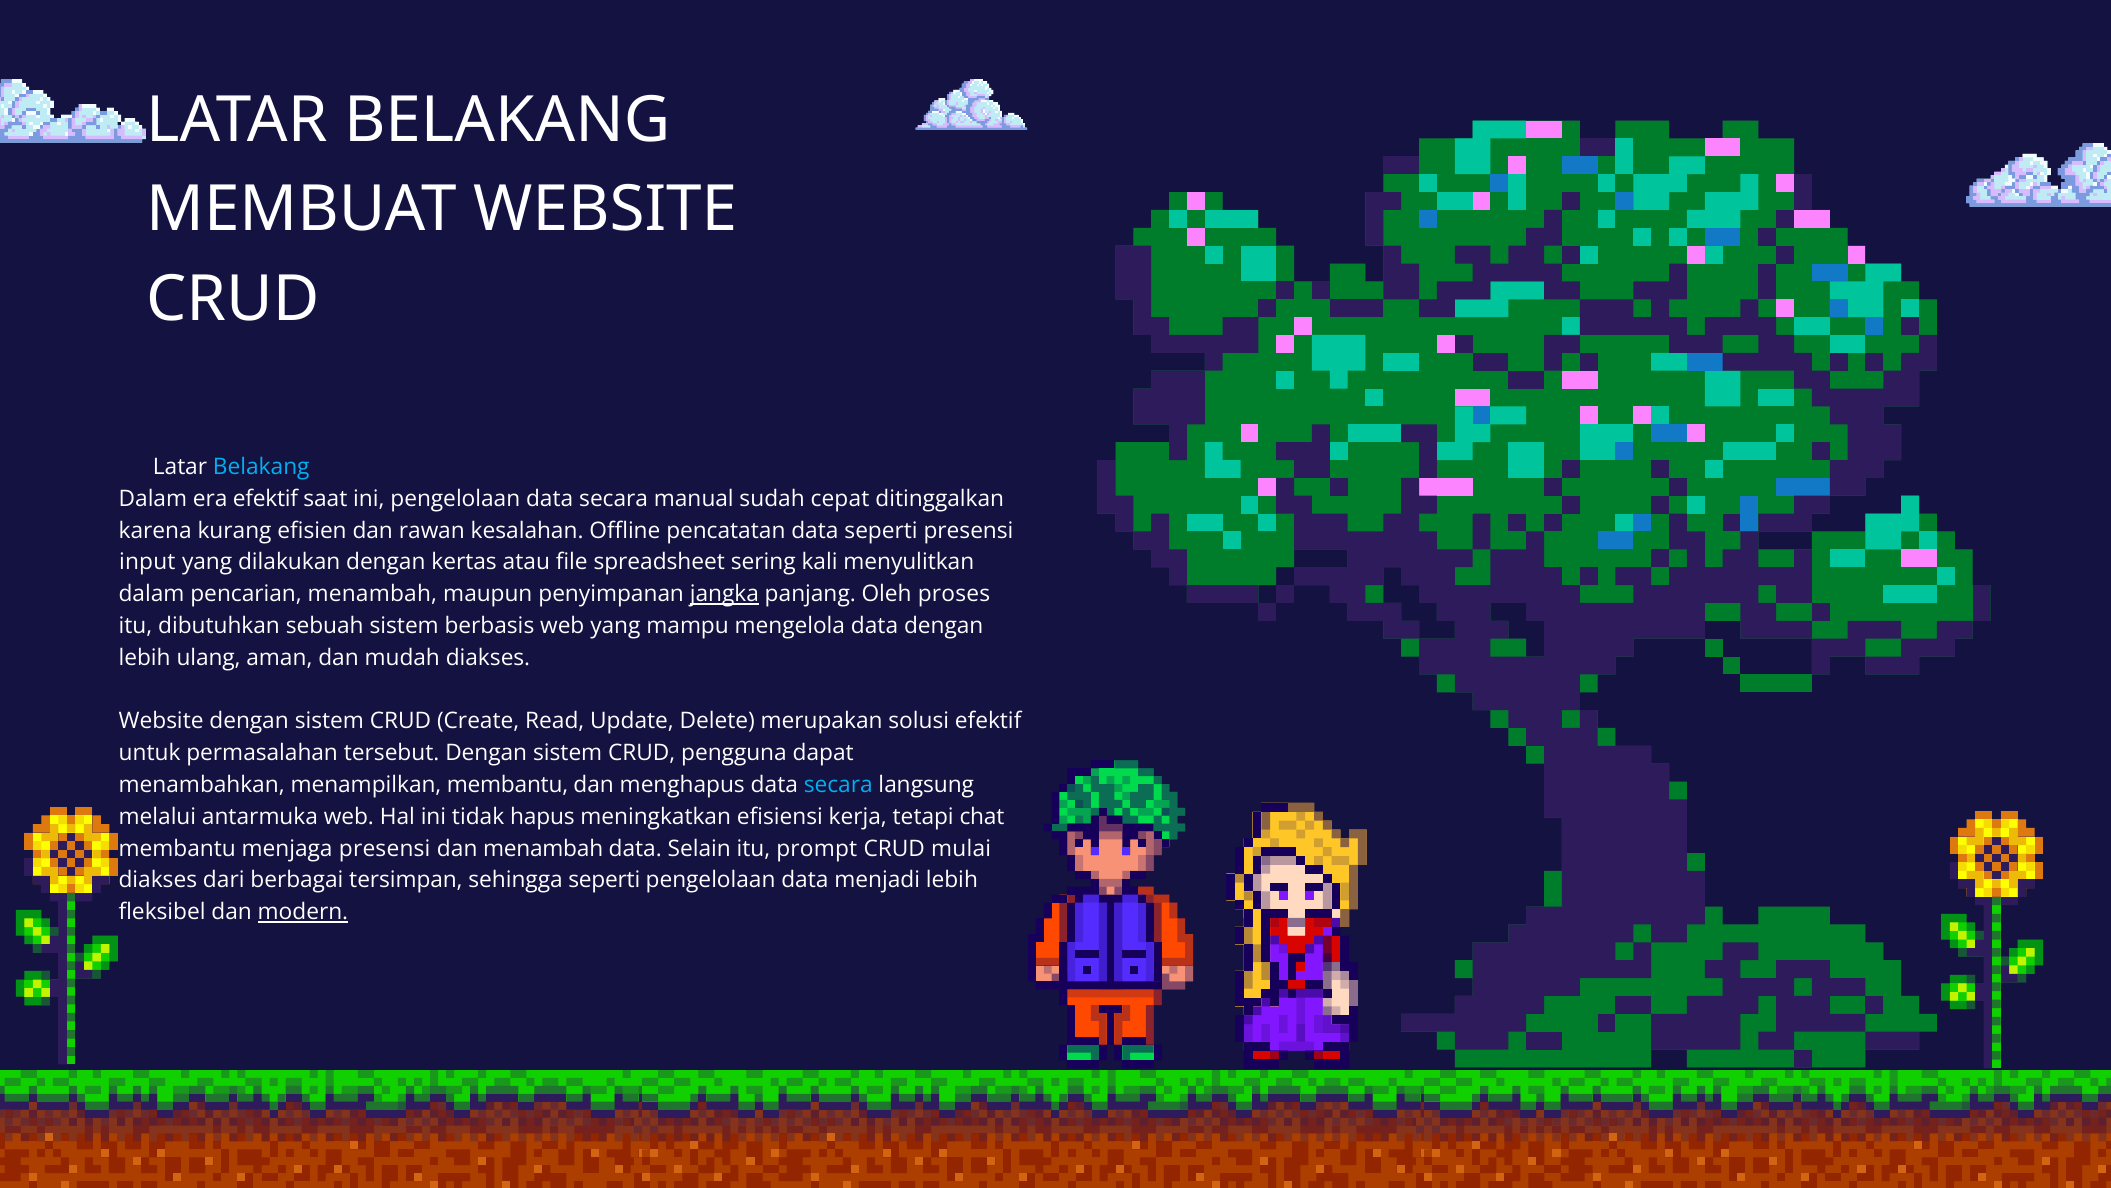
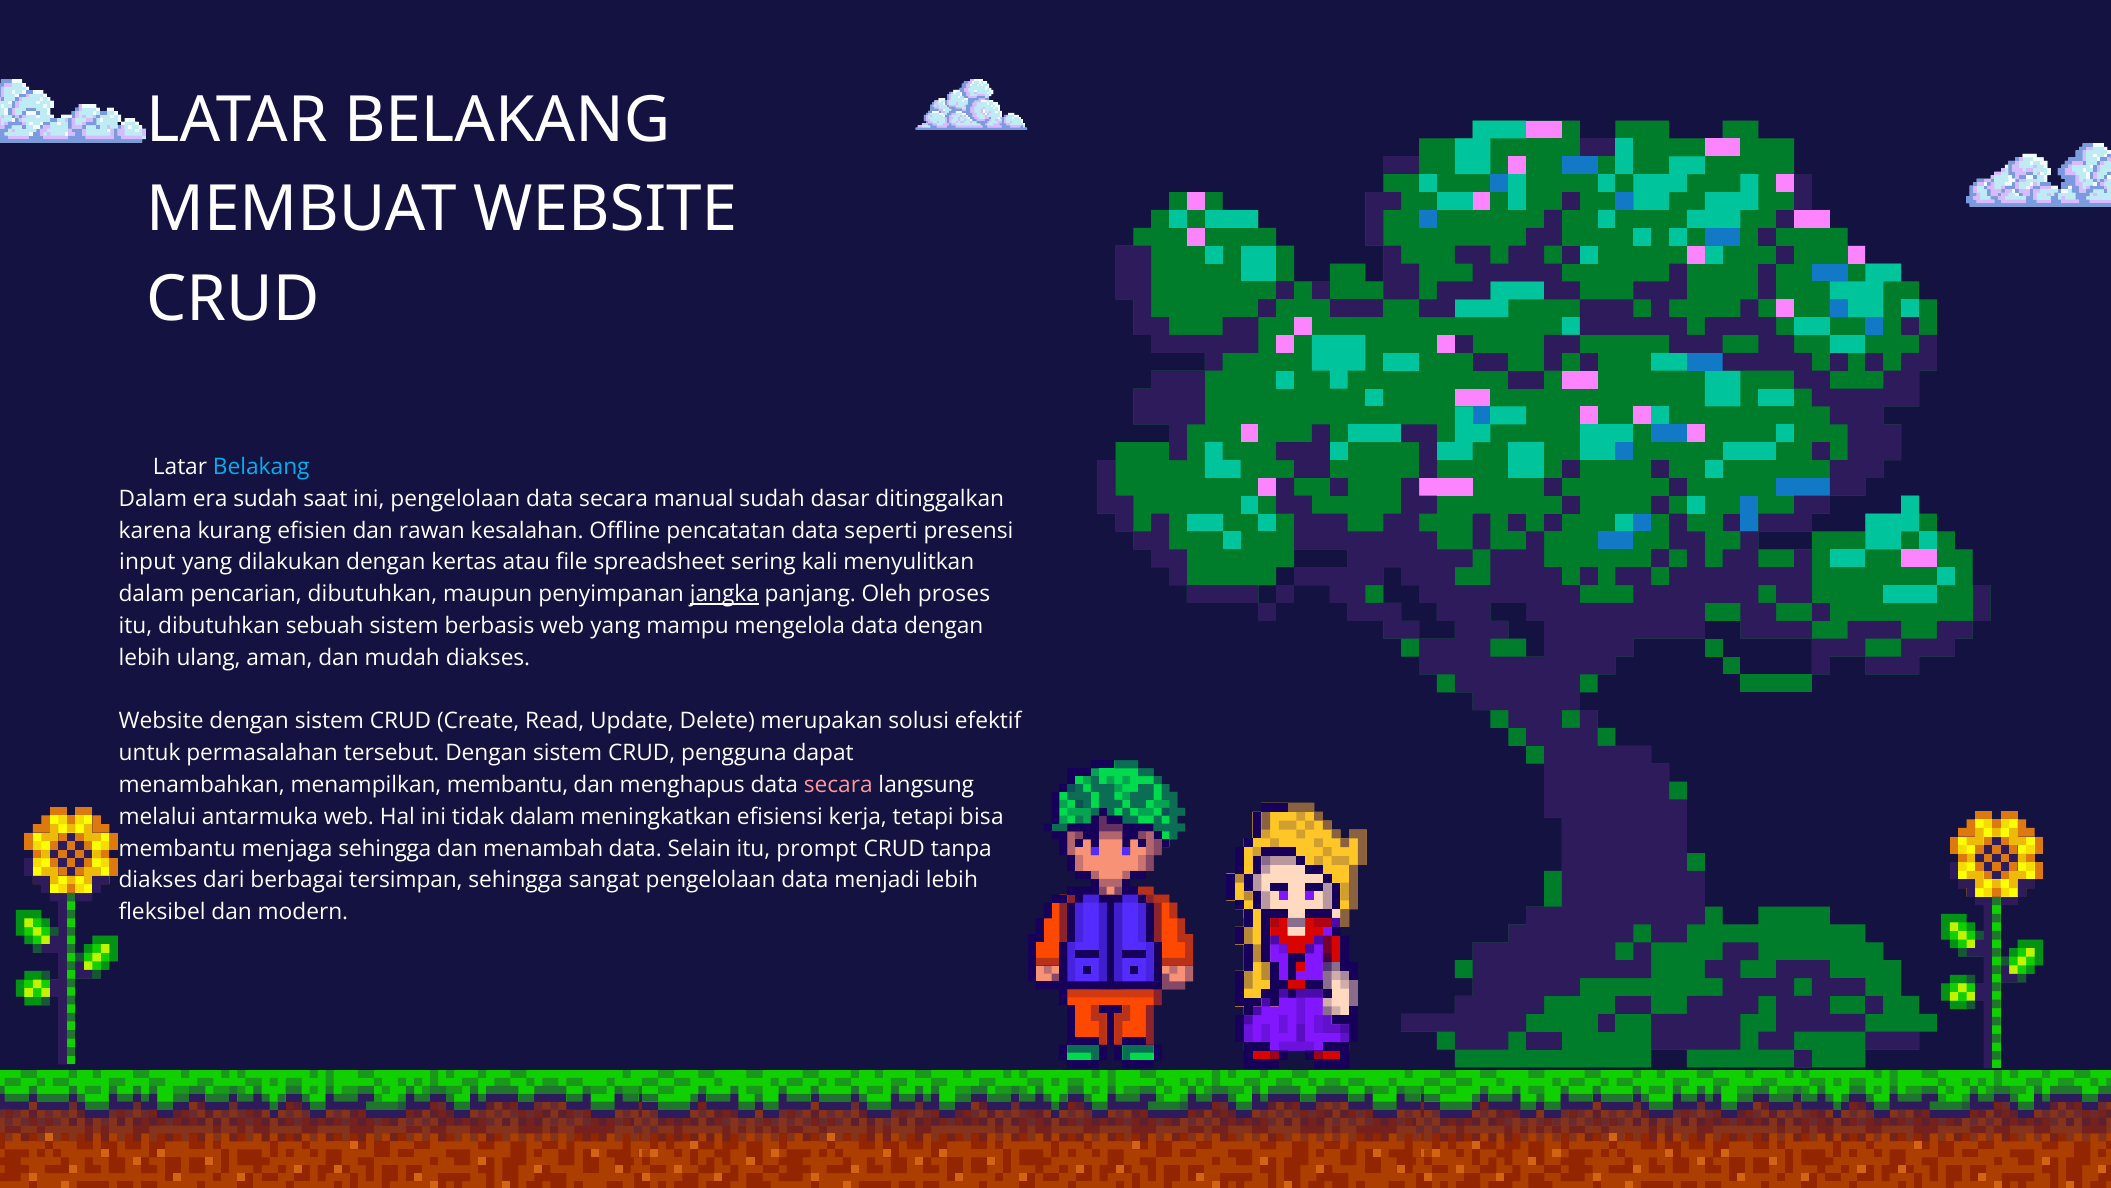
era efektif: efektif -> sudah (266, 498)
cepat: cepat -> dasar (840, 498)
pencarian menambah: menambah -> dibutuhkan (372, 594)
secara colour: light blue -> pink (838, 785)
tidak hapus: hapus -> dalam (542, 816)
chat: chat -> bisa (982, 816)
menjaga presensi: presensi -> sehingga (385, 848)
mulai: mulai -> tanpa (961, 848)
sehingga seperti: seperti -> sangat (604, 880)
modern underline: present -> none (303, 912)
